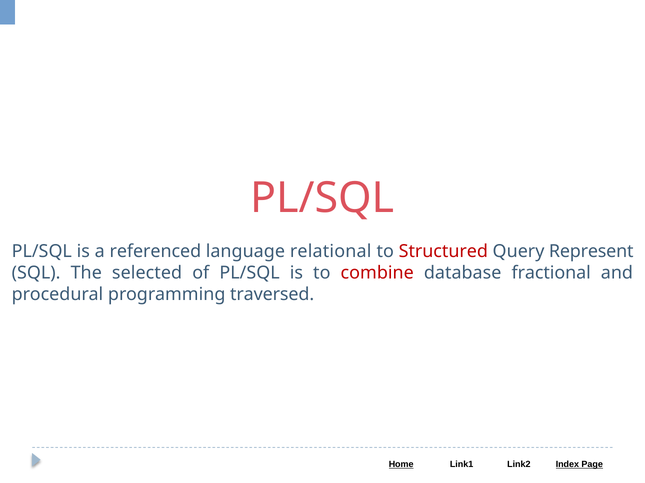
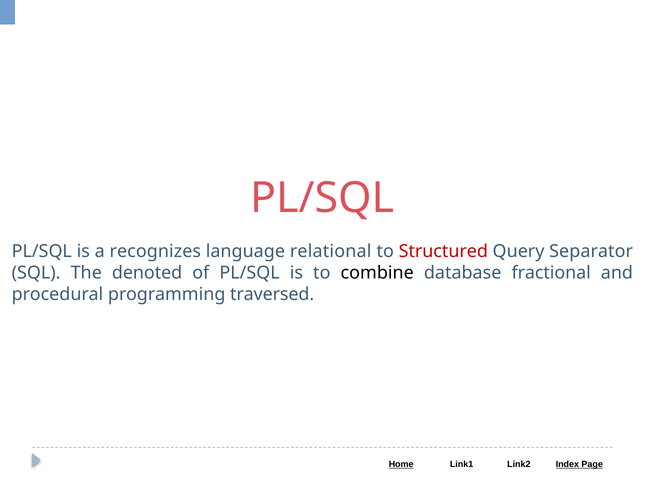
referenced: referenced -> recognizes (155, 252)
Represent: Represent -> Separator (591, 252)
selected: selected -> denoted (147, 273)
combine colour: red -> black (377, 273)
